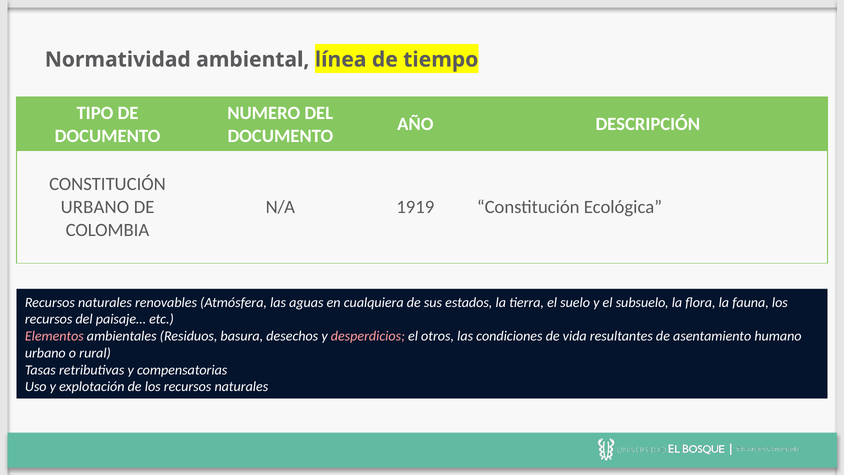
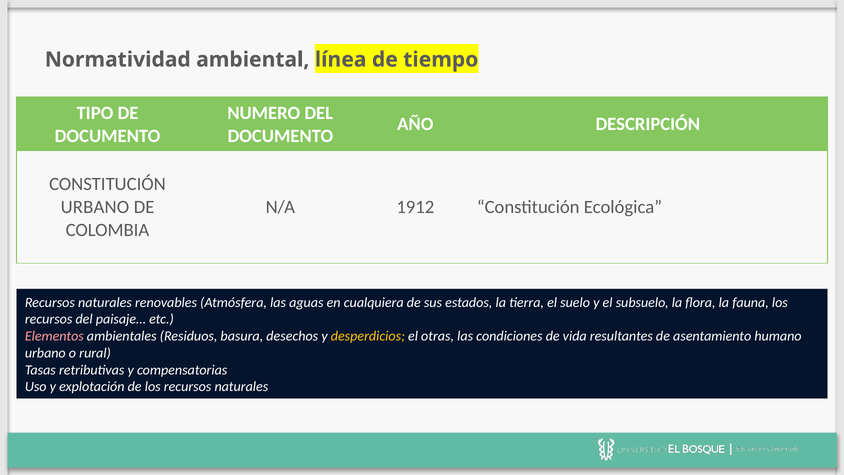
1919: 1919 -> 1912 (415, 207)
desperdicios colour: pink -> yellow (368, 336)
otros: otros -> otras (438, 336)
